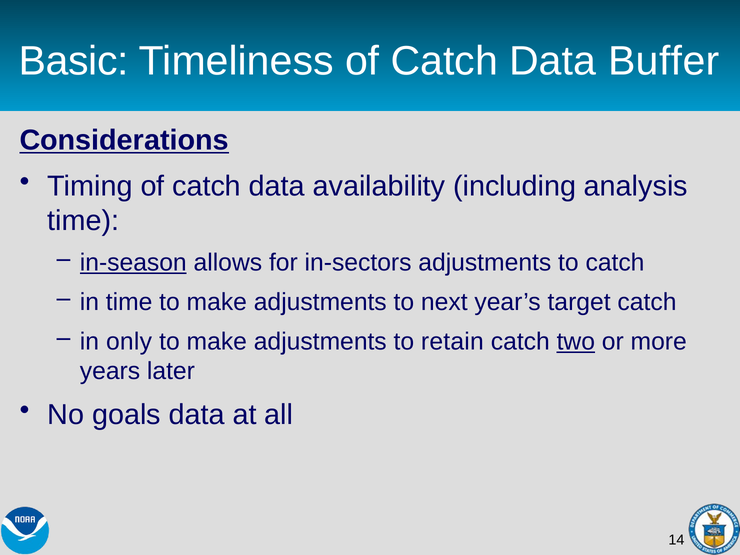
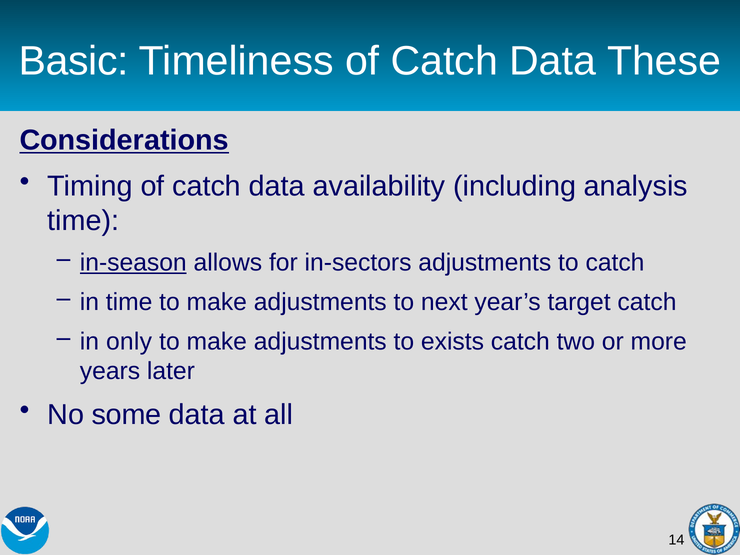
Buffer: Buffer -> These (664, 61)
retain: retain -> exists (452, 341)
two underline: present -> none (576, 341)
goals: goals -> some (127, 415)
